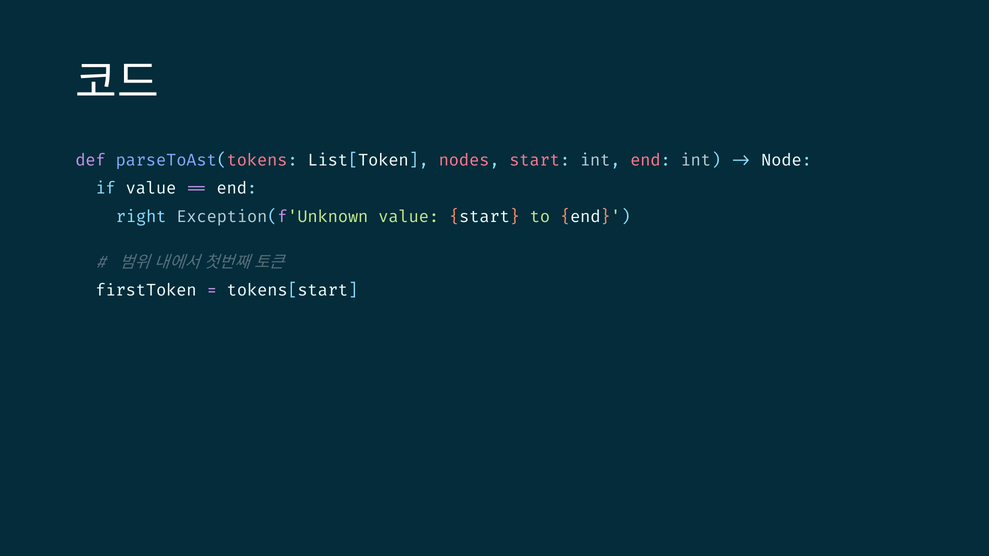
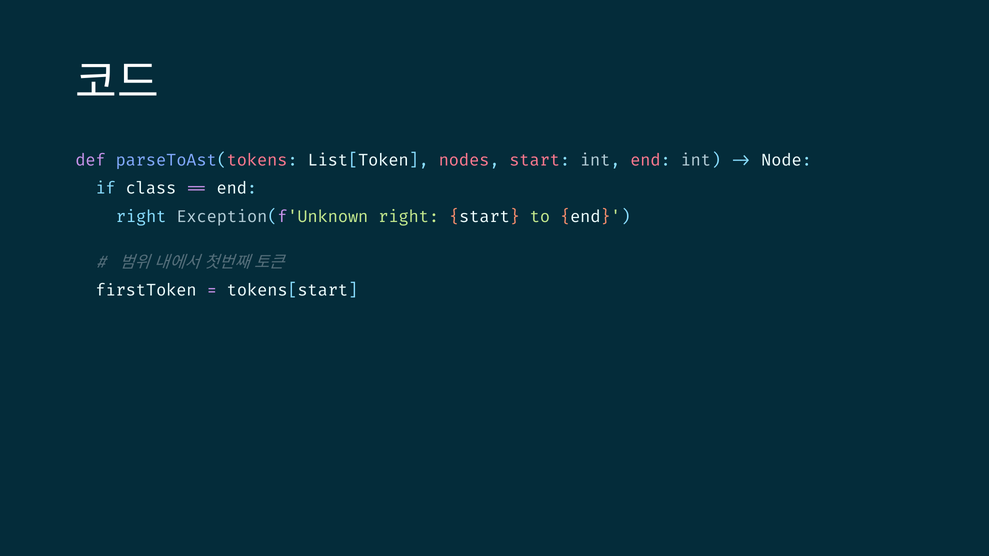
if value: value -> class (151, 189)
Exception(f'Unknown value: value -> right (409, 217)
